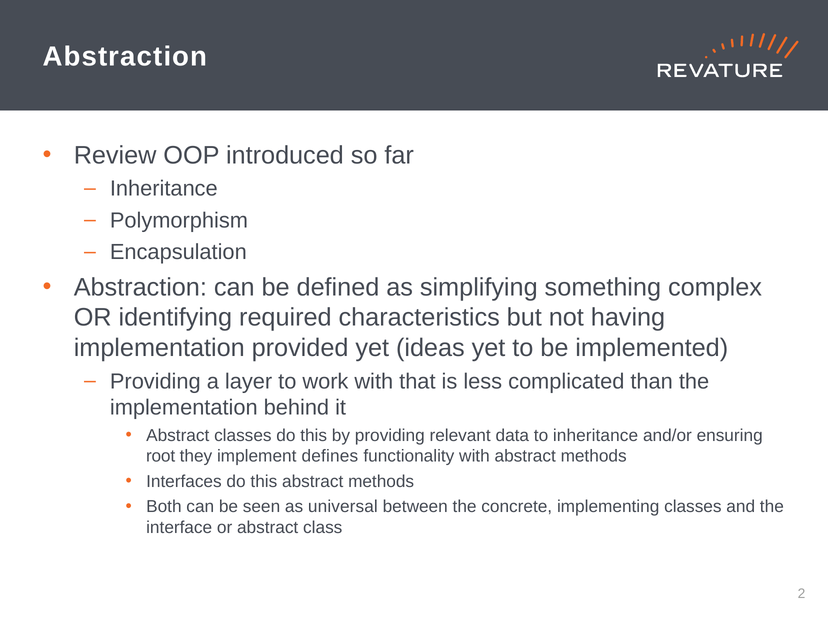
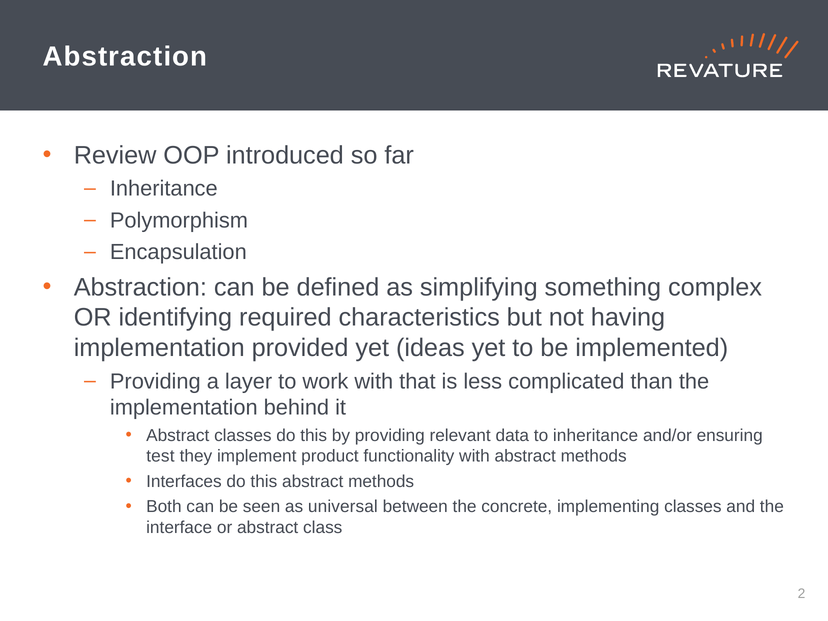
root: root -> test (160, 456)
defines: defines -> product (330, 456)
